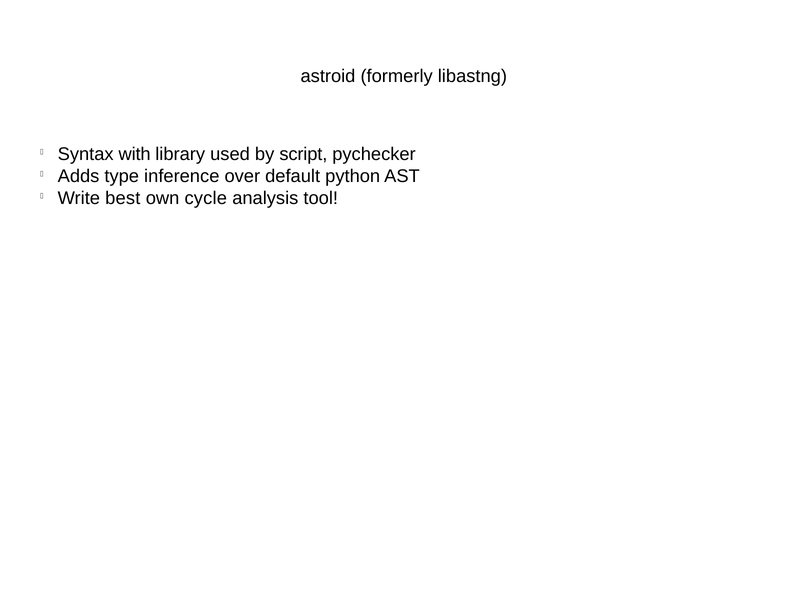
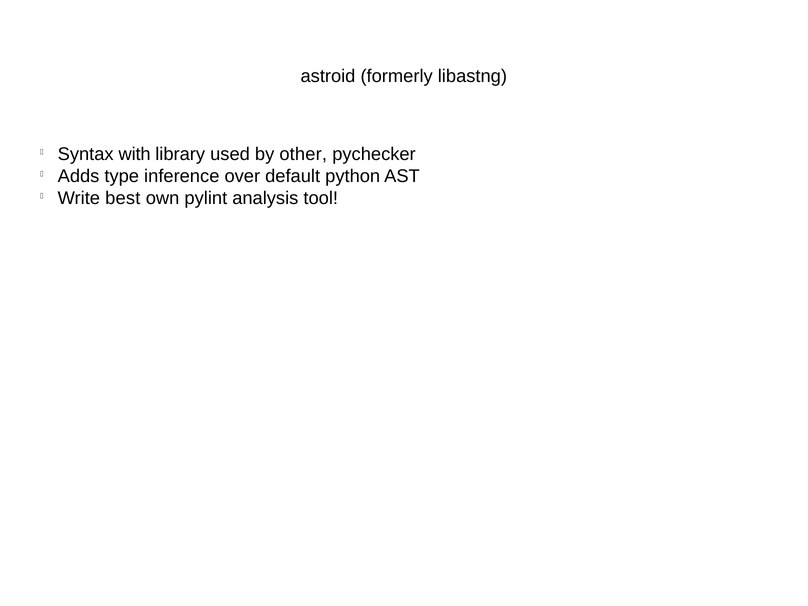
script: script -> other (303, 154)
cycle: cycle -> pylint (206, 198)
